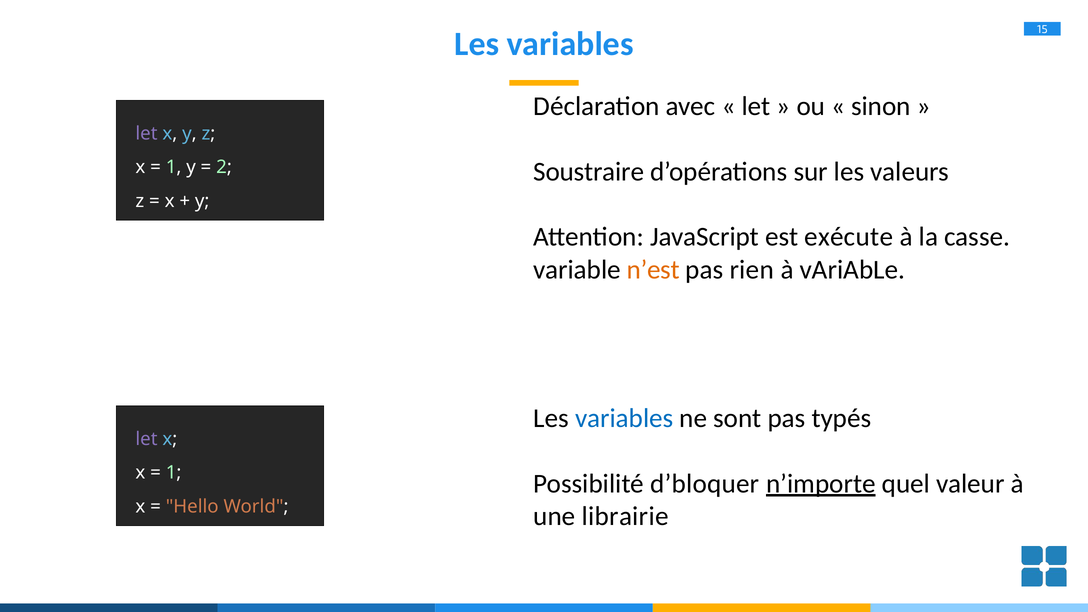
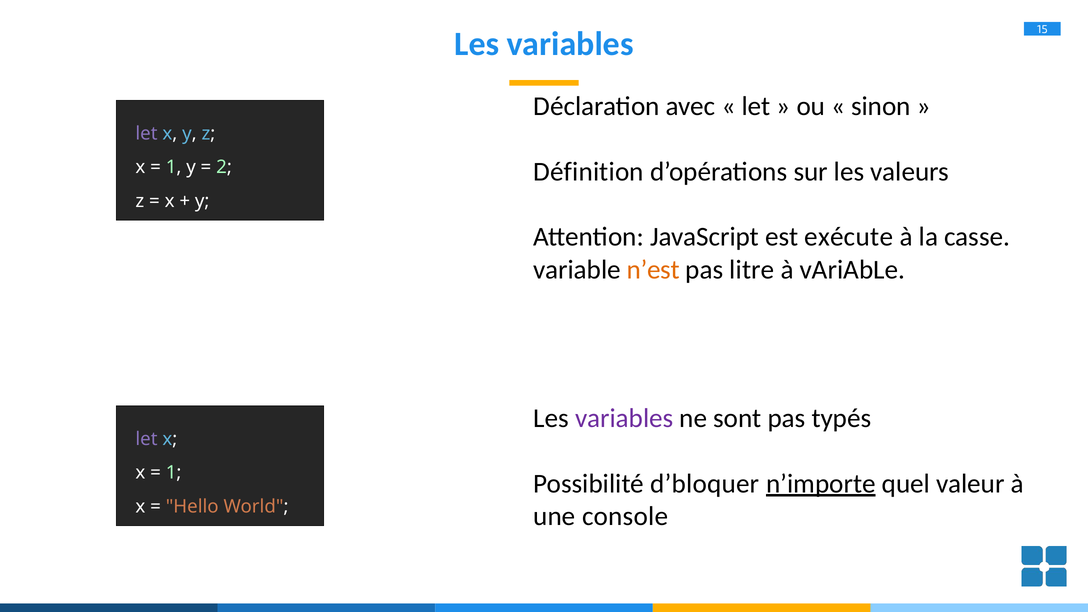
Soustraire: Soustraire -> Définition (589, 172)
rien: rien -> litre (752, 270)
variables colour: blue -> purple (624, 418)
librairie: librairie -> console (625, 516)
